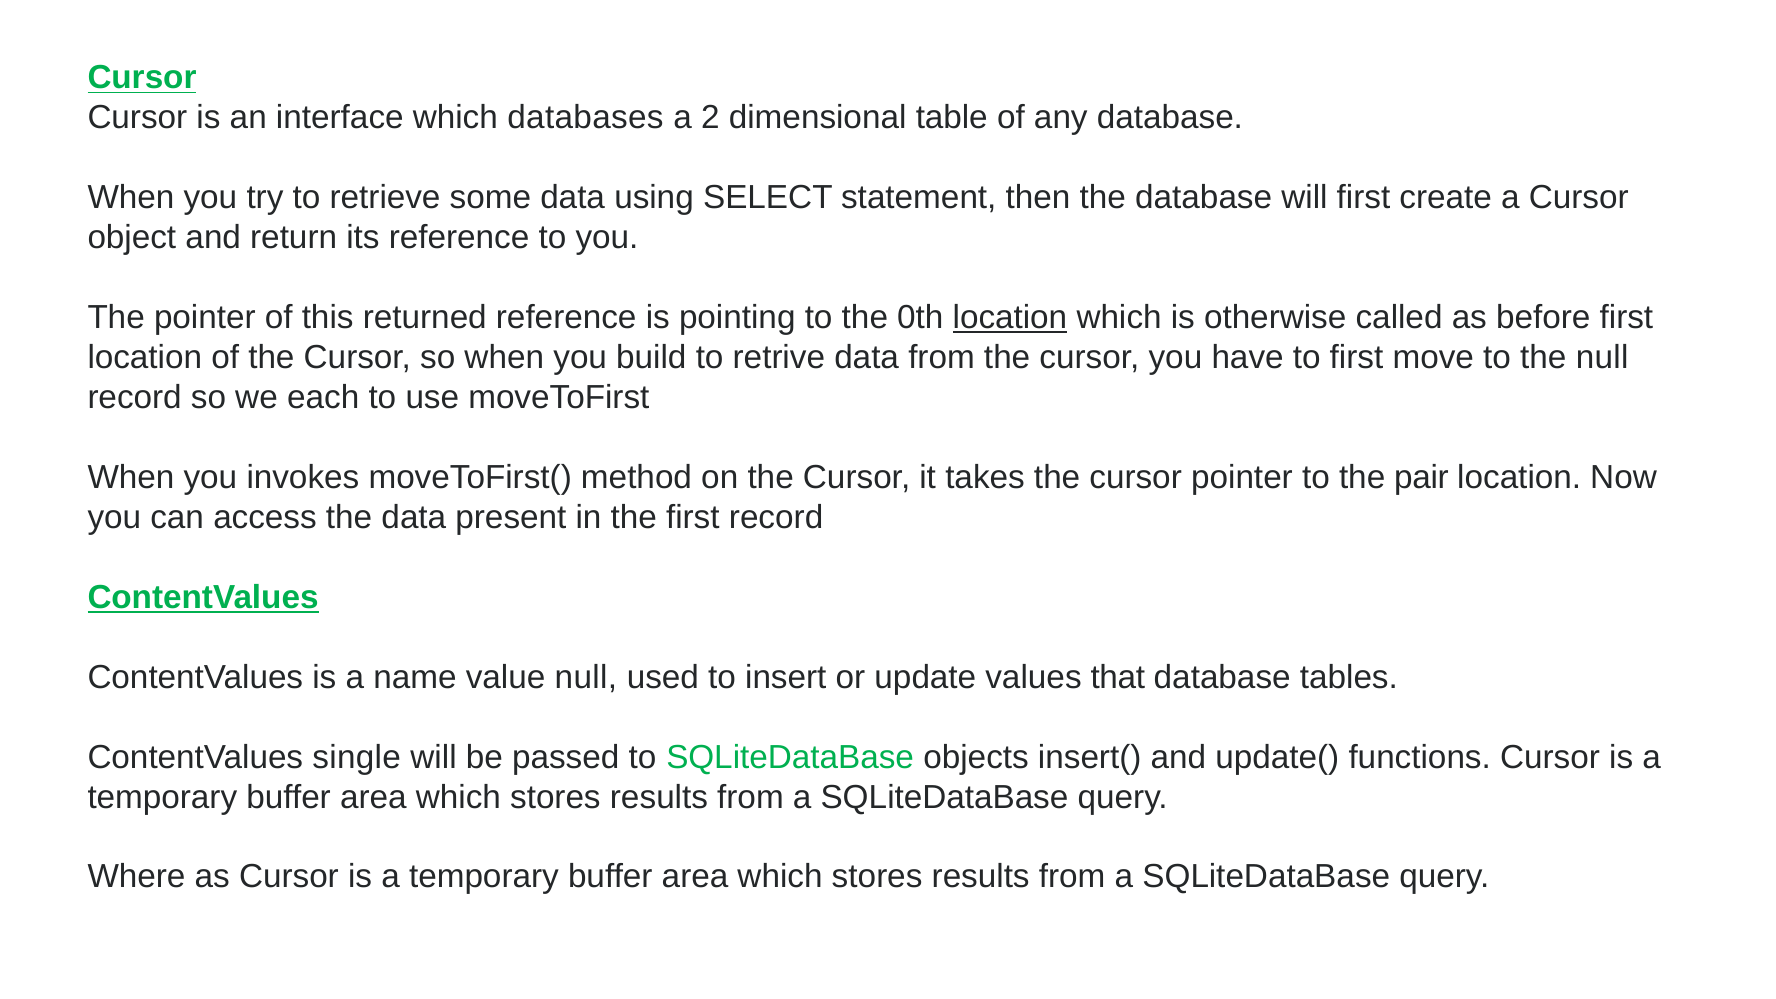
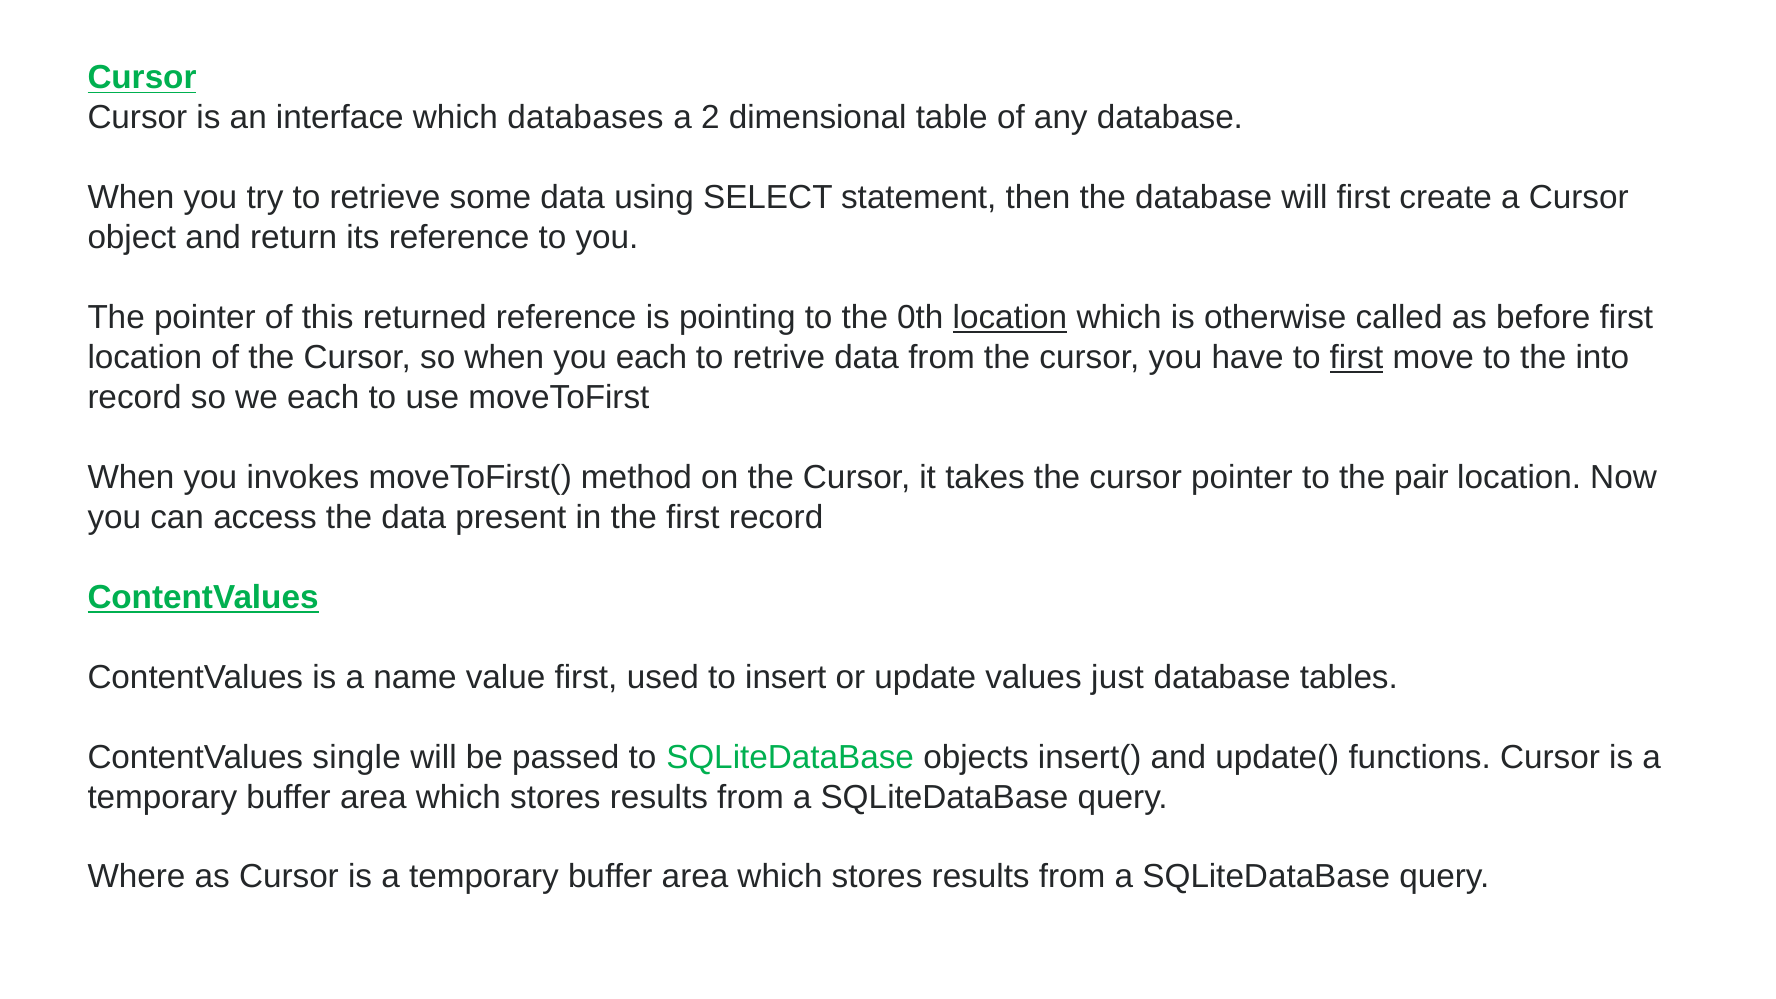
you build: build -> each (651, 358)
first underline: none -> present (1357, 358)
the null: null -> into (1602, 358)
value null: null -> first (586, 677)
that: that -> just (1117, 677)
